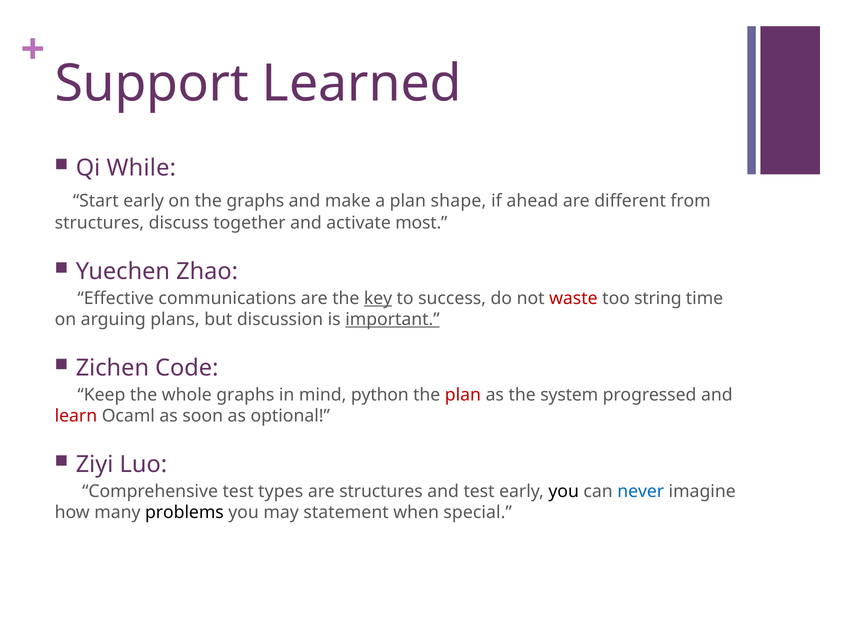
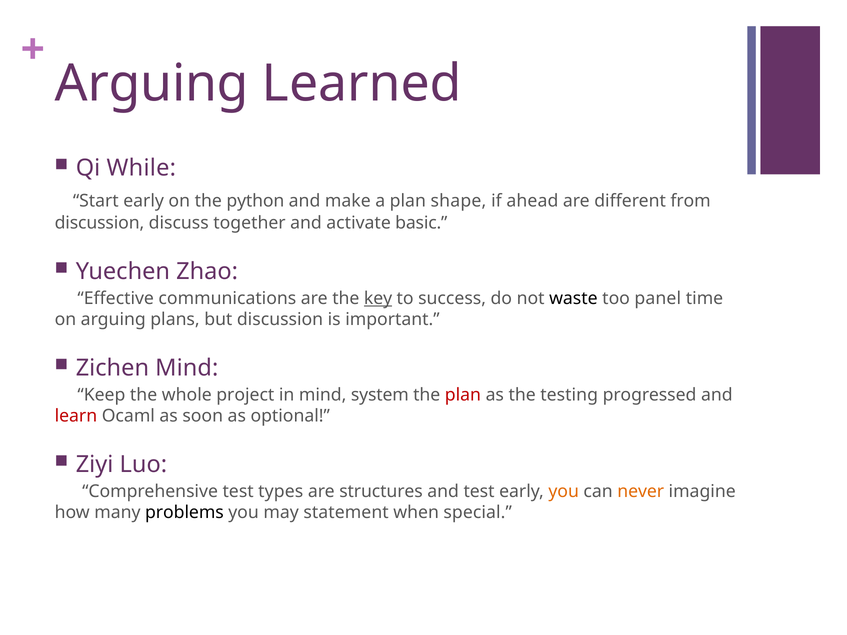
Support: Support -> Arguing (152, 84)
the graphs: graphs -> python (255, 201)
structures: structures -> discussion (99, 223)
most: most -> basic (421, 223)
waste colour: red -> black (573, 298)
string: string -> panel (658, 298)
important underline: present -> none (392, 320)
Zichen Code: Code -> Mind (187, 368)
whole graphs: graphs -> project (245, 395)
python: python -> system (380, 395)
system: system -> testing (569, 395)
you colour: black -> orange (564, 491)
never colour: blue -> orange (641, 491)
